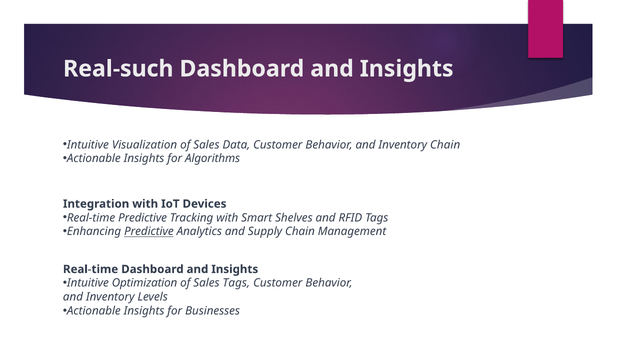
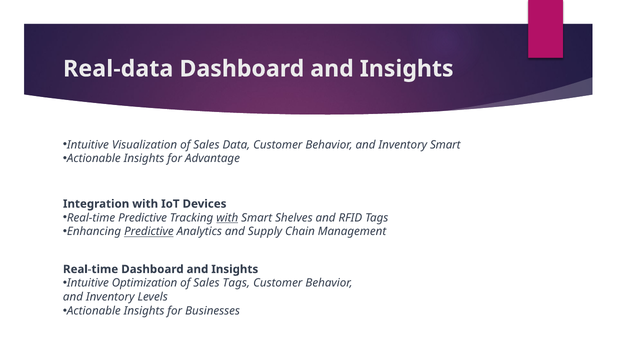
Real-such: Real-such -> Real-data (118, 69)
Inventory Chain: Chain -> Smart (445, 145)
Algorithms: Algorithms -> Advantage (213, 159)
with underline: none -> present (227, 218)
